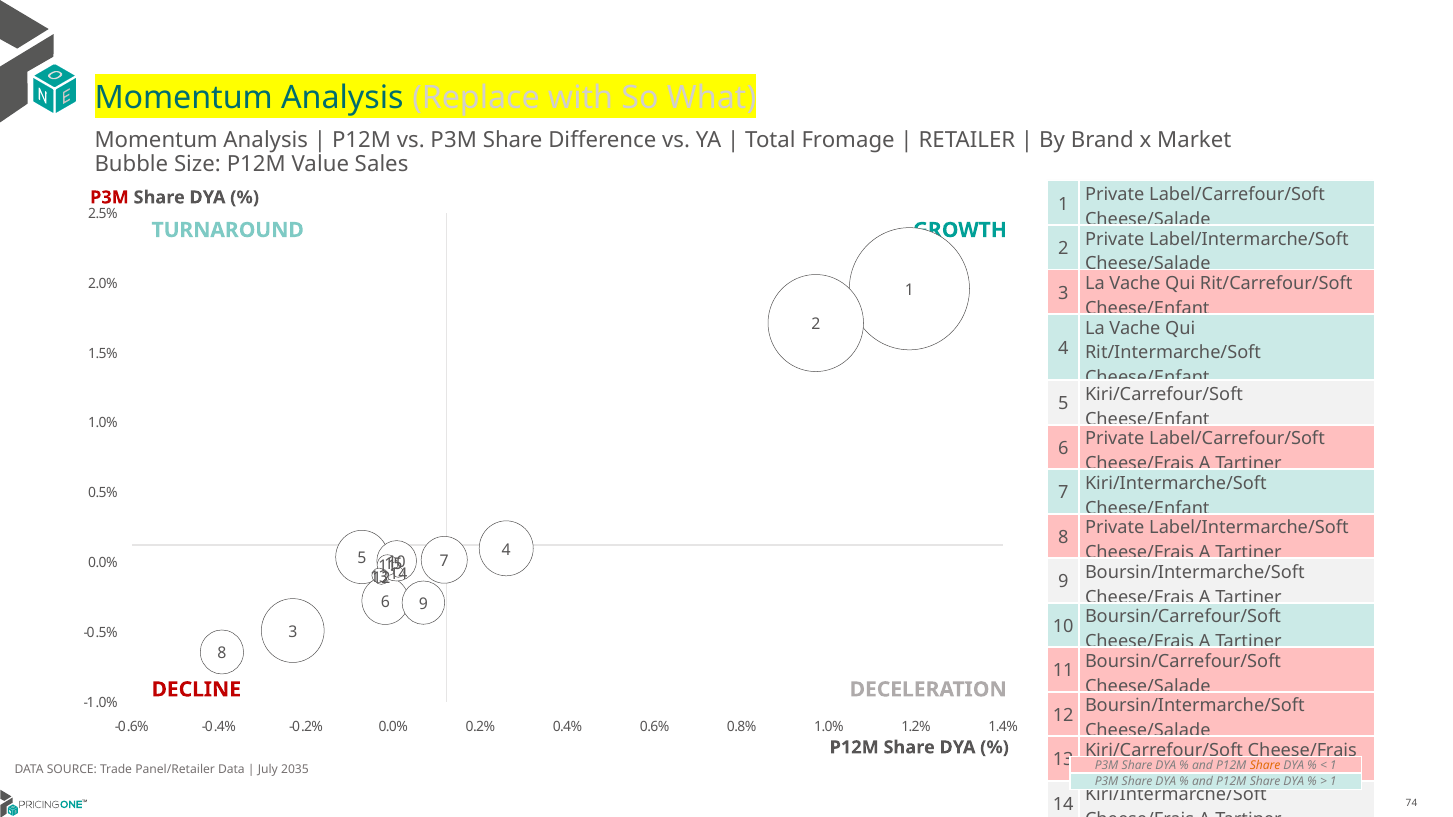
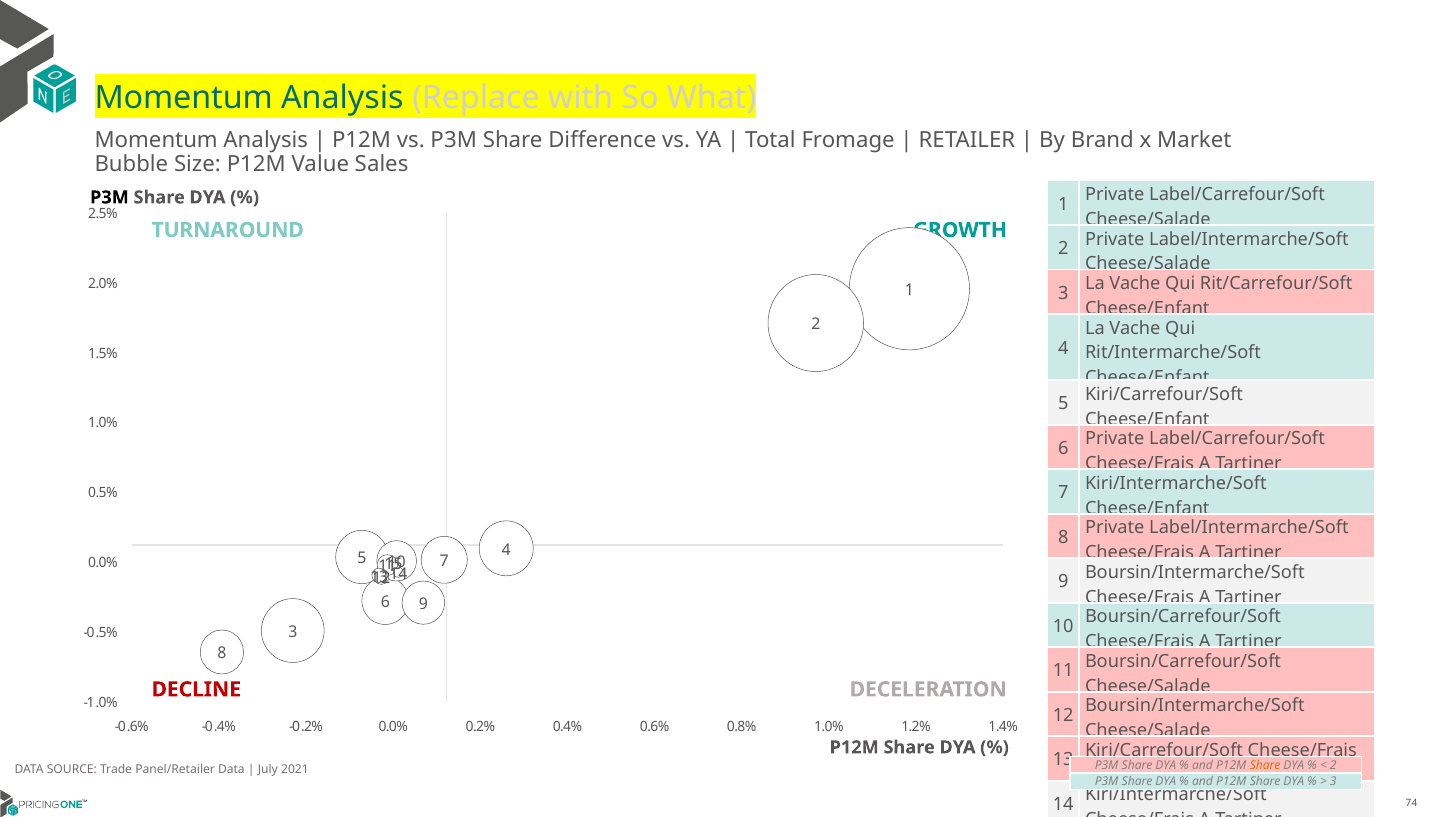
P3M colour: red -> black (109, 198)
1: 1 -> 2 (1333, 766)
2035: 2035 -> 2021 (295, 770)
1: 1 -> 3 (1333, 782)
